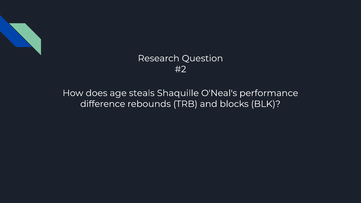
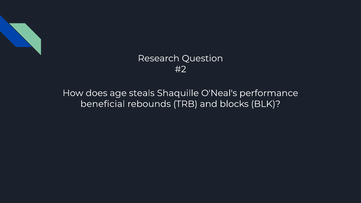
difference: difference -> beneficial (103, 104)
